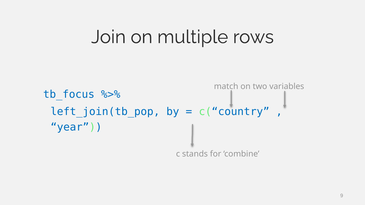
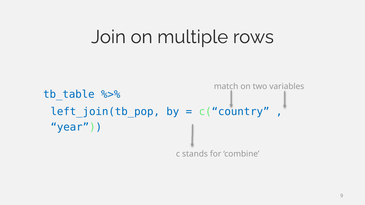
tb_focus: tb_focus -> tb_table (69, 94)
